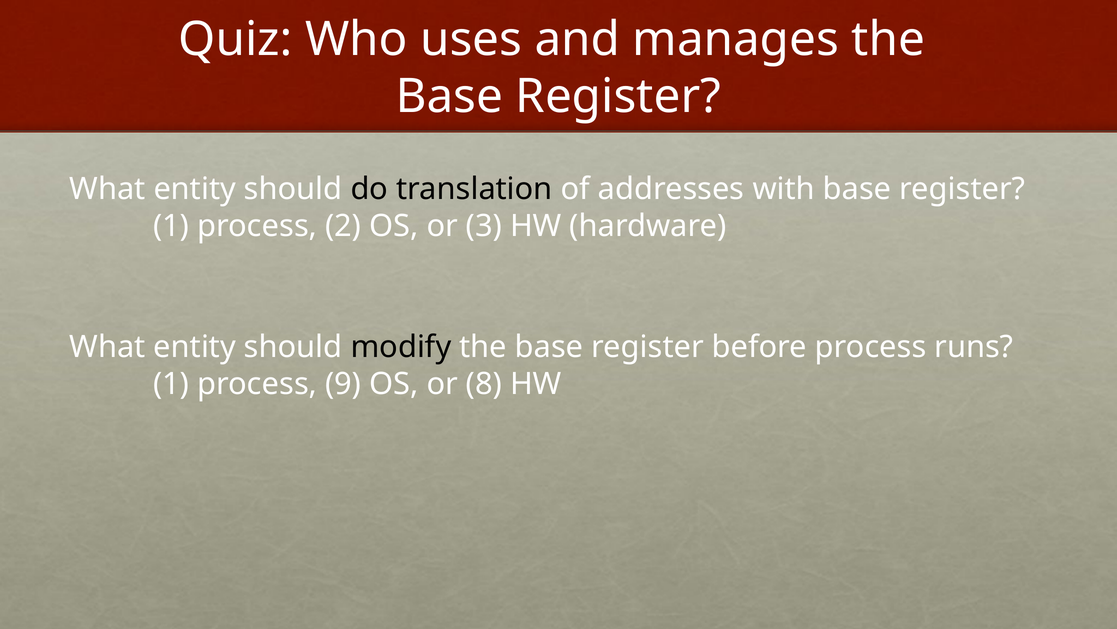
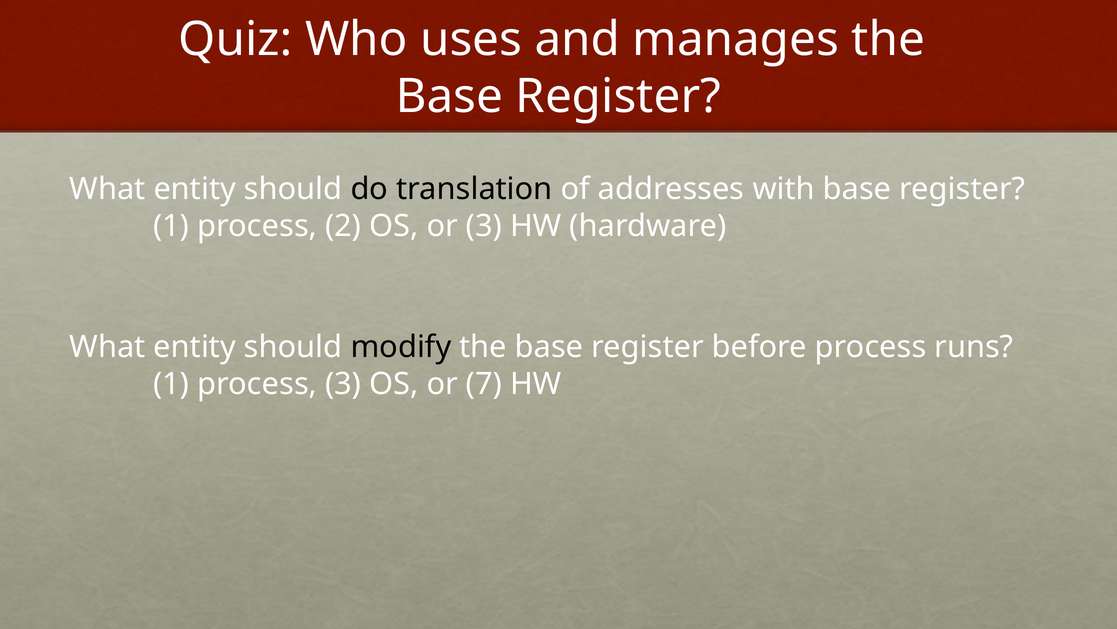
process 9: 9 -> 3 (343, 384)
8: 8 -> 7 (484, 384)
